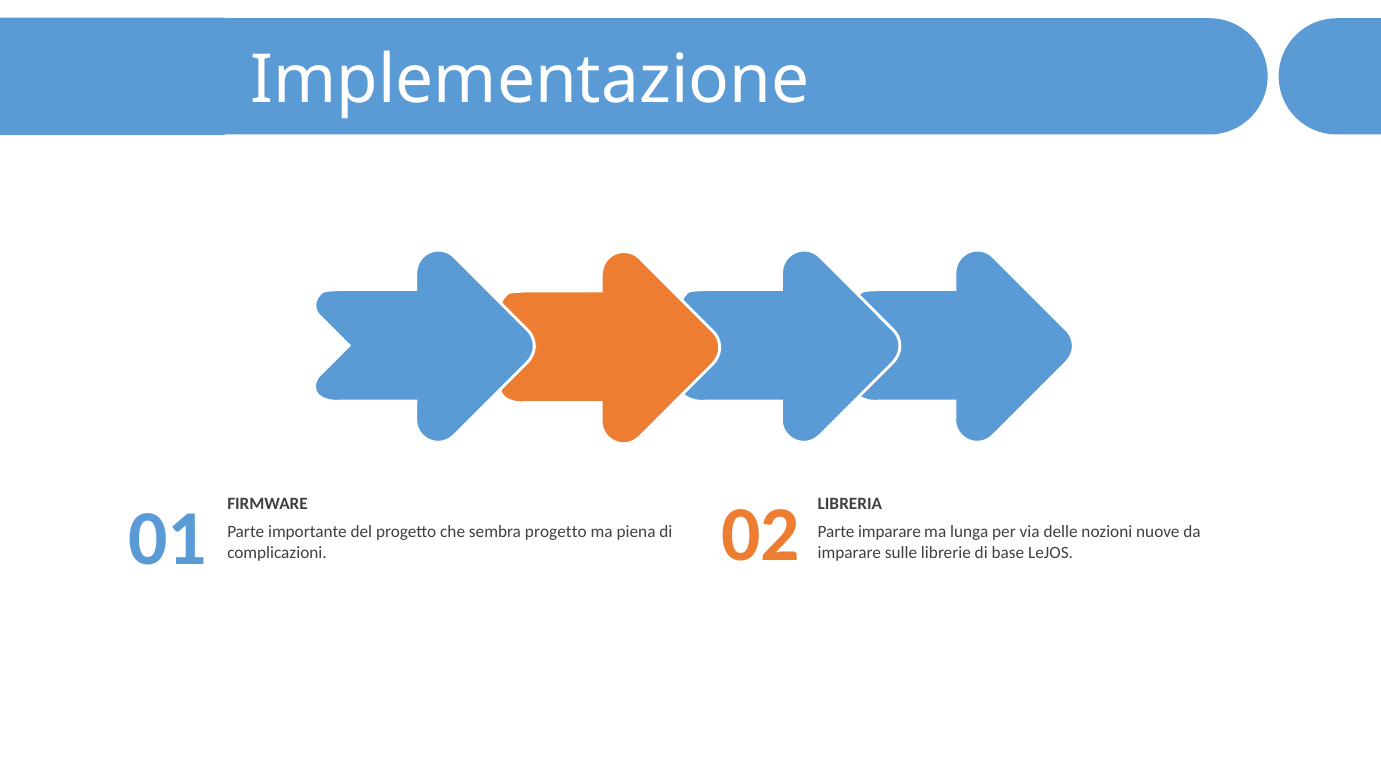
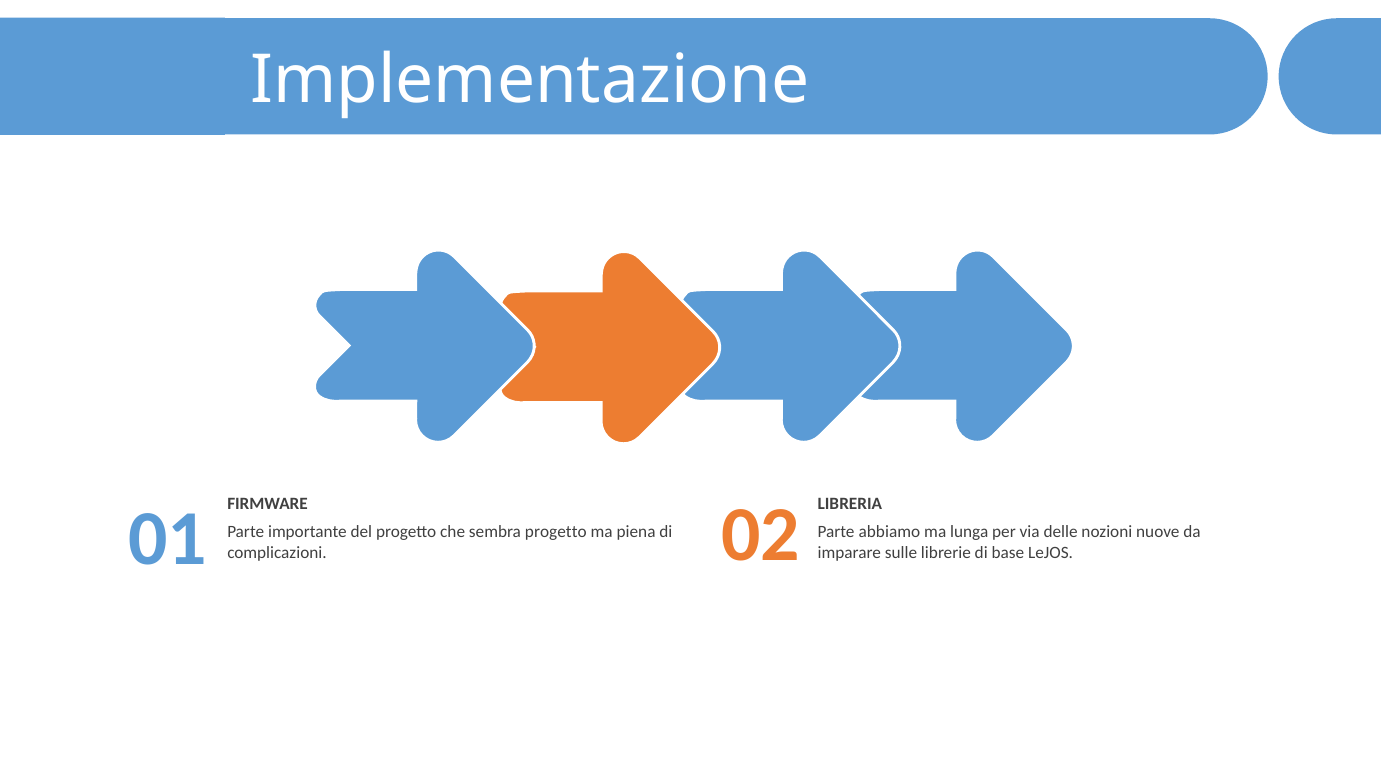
Parte imparare: imparare -> abbiamo (889, 532)
